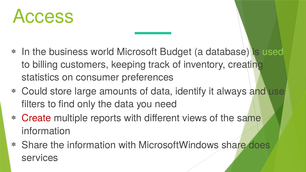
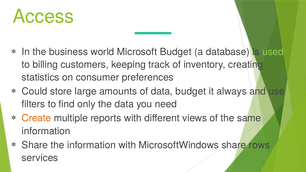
data identify: identify -> budget (191, 92)
Create colour: red -> orange (36, 118)
does: does -> rows (260, 145)
